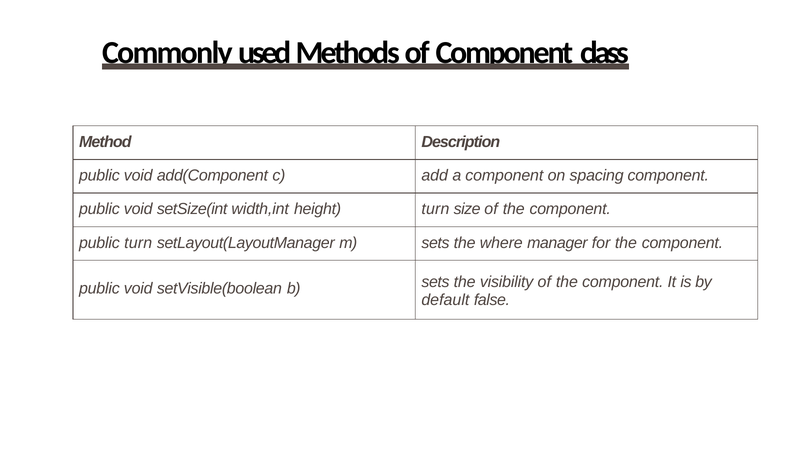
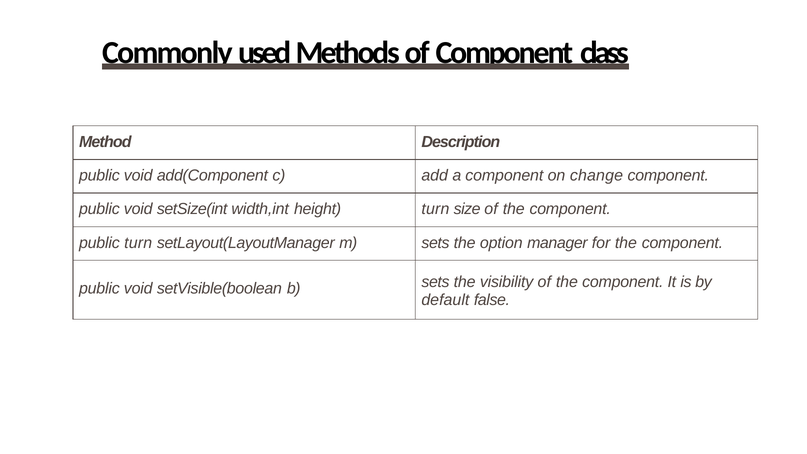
spacing: spacing -> change (596, 175)
where: where -> option (501, 243)
